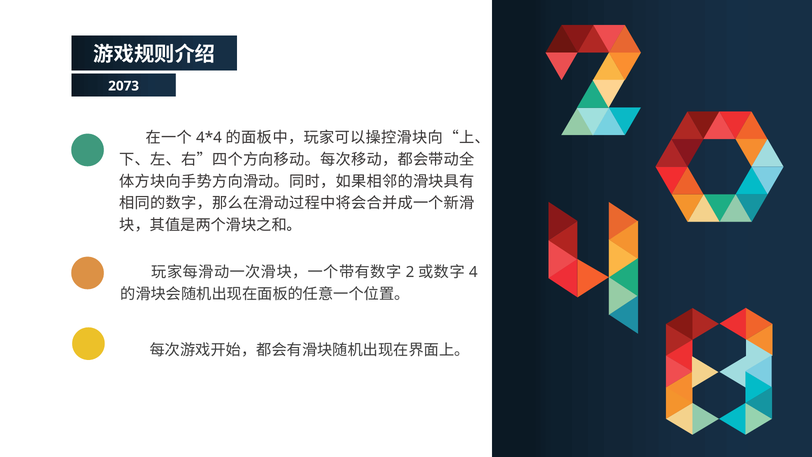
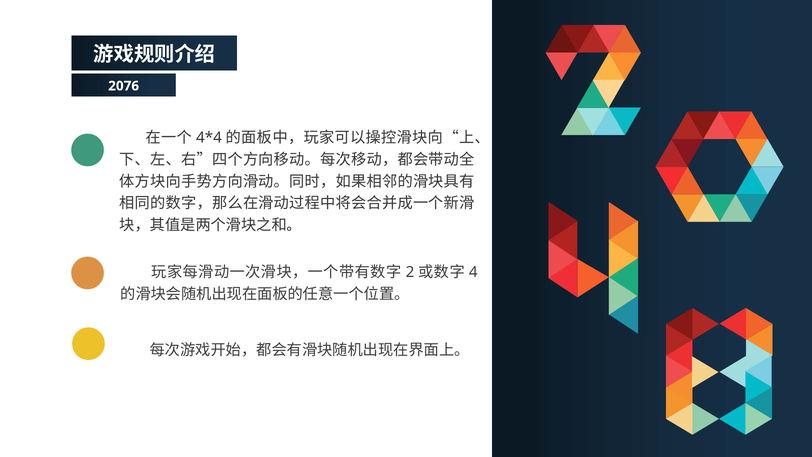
2073: 2073 -> 2076 (124, 86)
